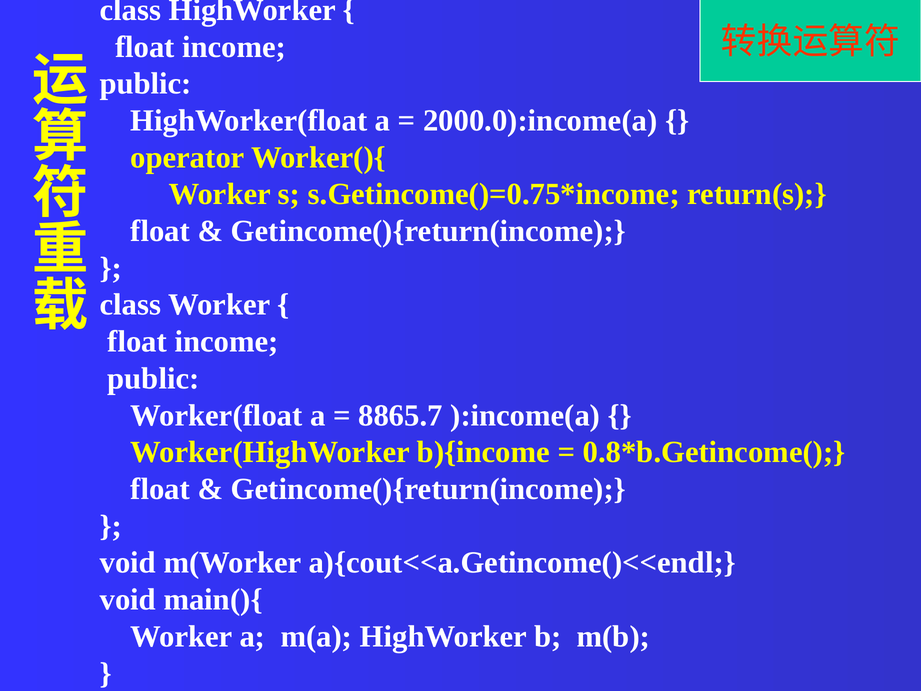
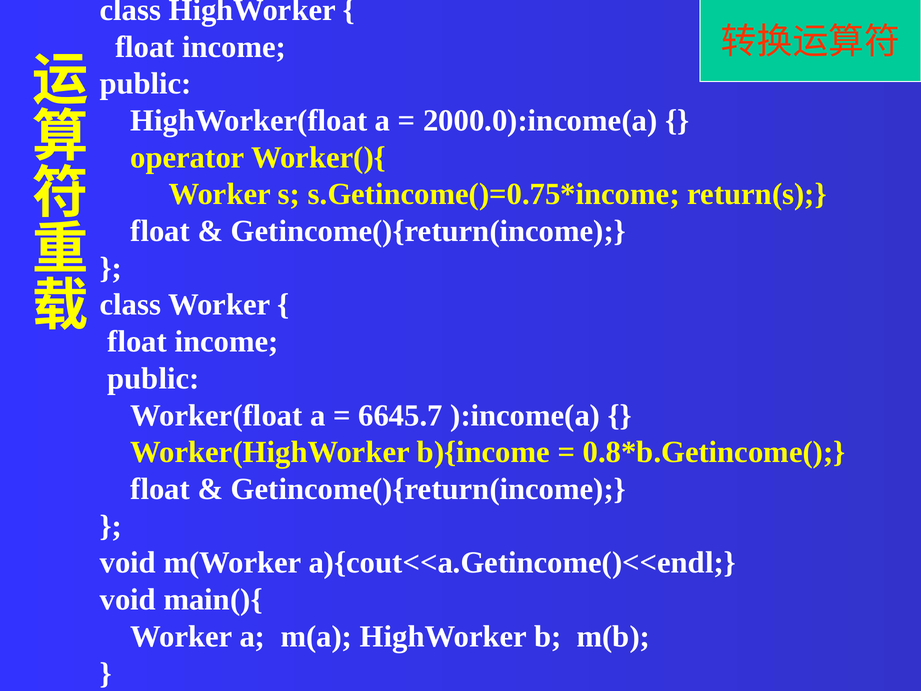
8865.7: 8865.7 -> 6645.7 (400, 415)
